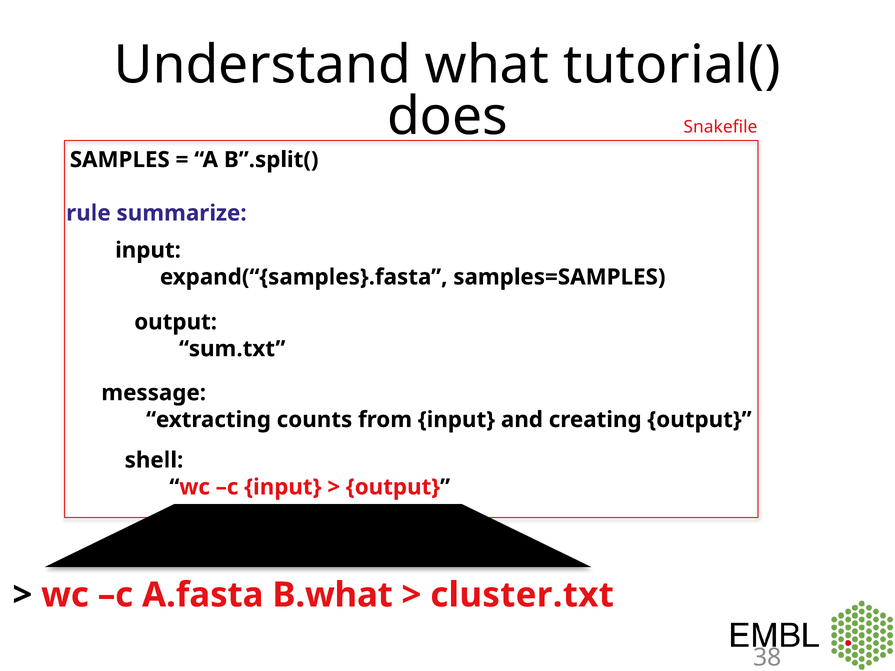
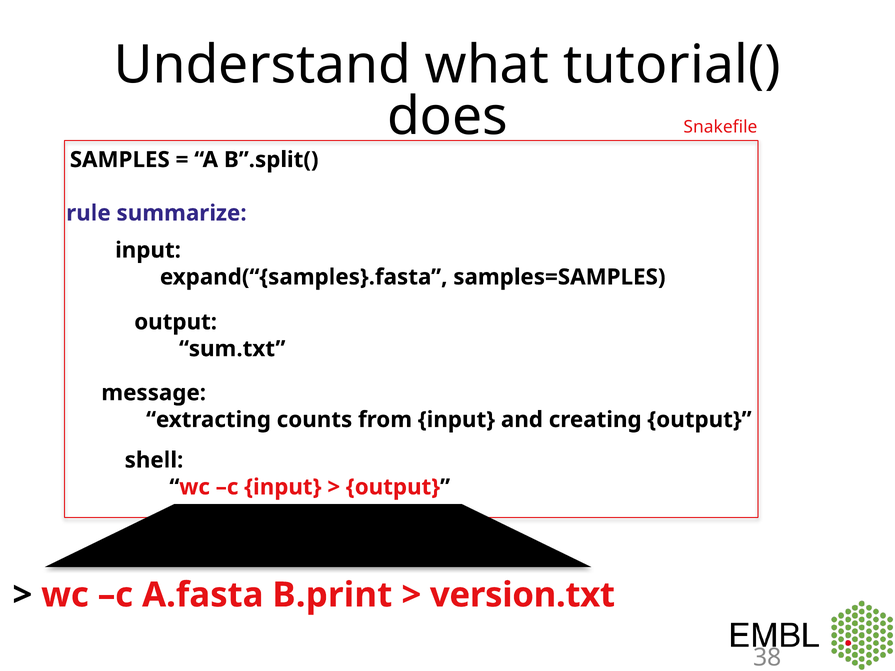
B.what: B.what -> B.print (332, 595)
cluster.txt: cluster.txt -> version.txt (522, 595)
